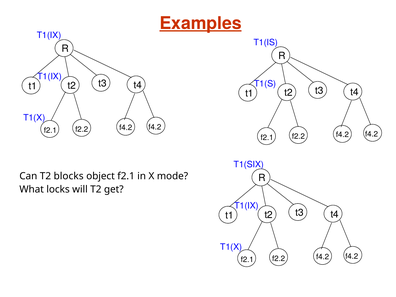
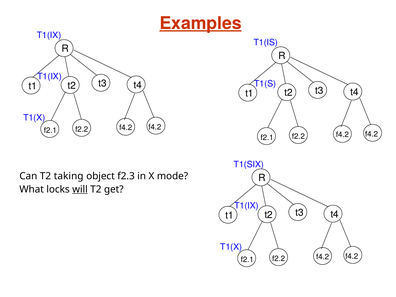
blocks: blocks -> taking (69, 176)
object f2.1: f2.1 -> f2.3 (126, 176)
will underline: none -> present (80, 189)
